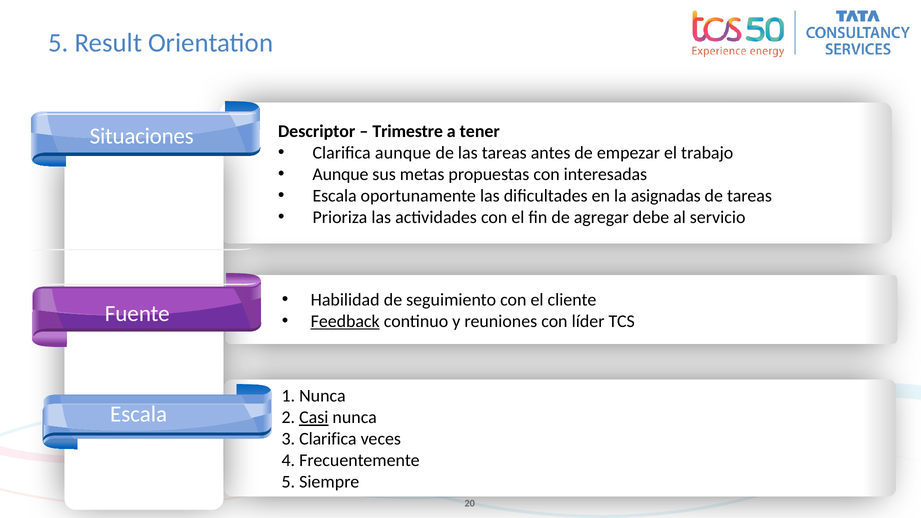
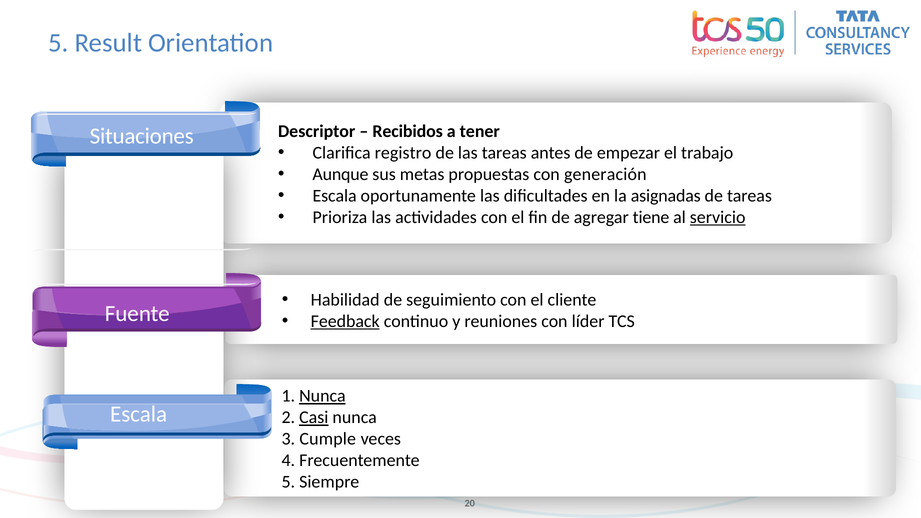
Trimestre: Trimestre -> Recibidos (408, 131)
Clarifica aunque: aunque -> registro (403, 153)
interesadas: interesadas -> generación (605, 174)
debe: debe -> tiene (651, 217)
servicio underline: none -> present (718, 217)
Nunca underline: none -> present (322, 396)
3 Clarifica: Clarifica -> Cumple (328, 439)
